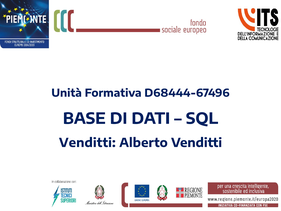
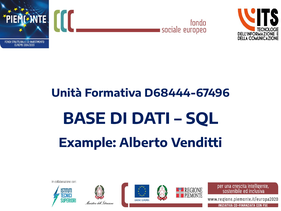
Venditti: Venditti -> Example (87, 143)
